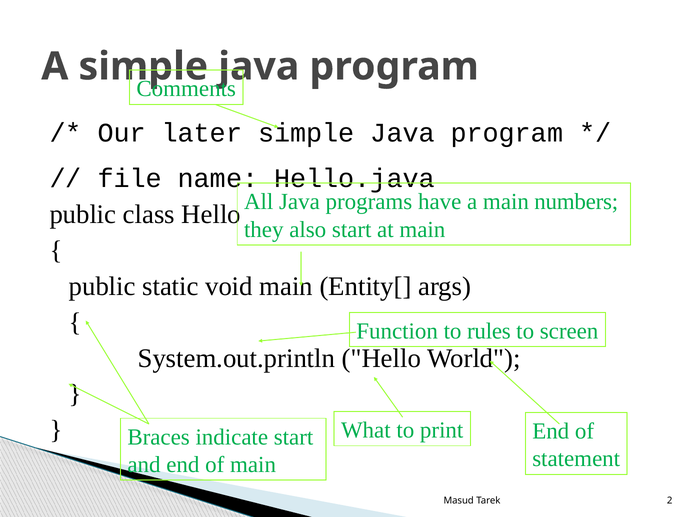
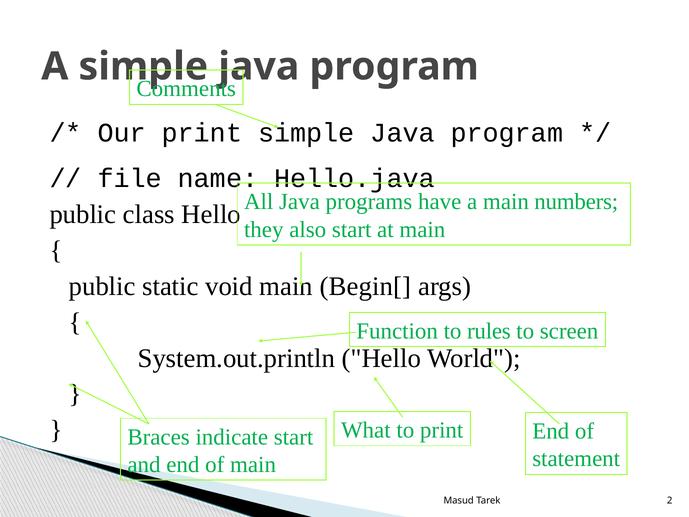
Our later: later -> print (202, 133)
Entity[: Entity[ -> Begin[ (365, 286)
